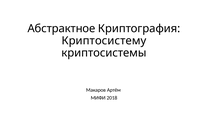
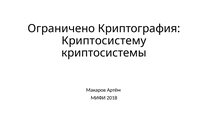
Абстрактное: Абстрактное -> Ограничено (61, 29)
